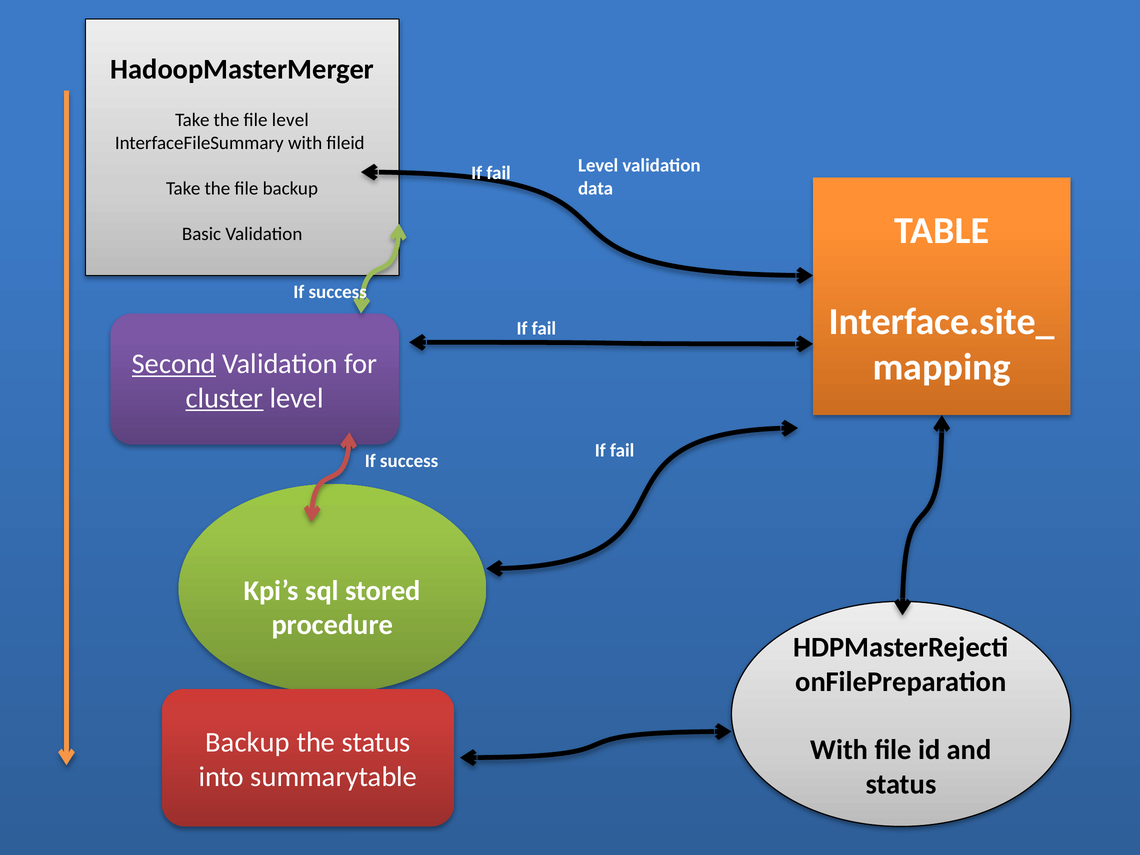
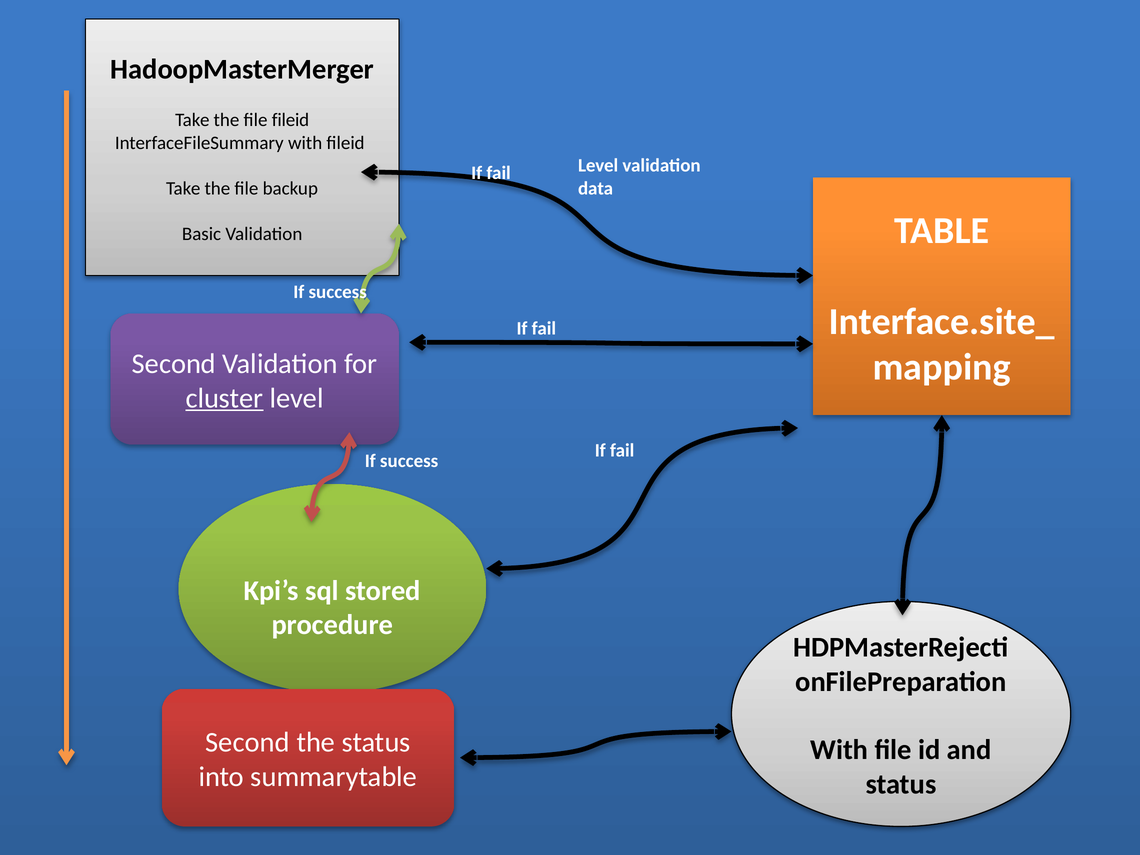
file level: level -> fileid (290, 120)
Second underline: present -> none (174, 364)
Backup: Backup -> Second (248, 743)
